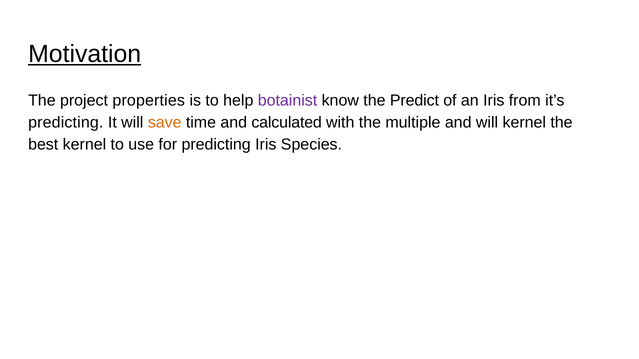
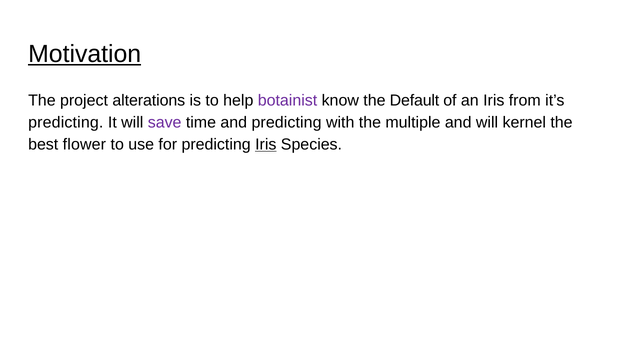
properties: properties -> alterations (149, 100)
Predict: Predict -> Default (414, 100)
save colour: orange -> purple (165, 123)
and calculated: calculated -> predicting (287, 123)
best kernel: kernel -> flower (84, 145)
Iris underline: none -> present (266, 145)
